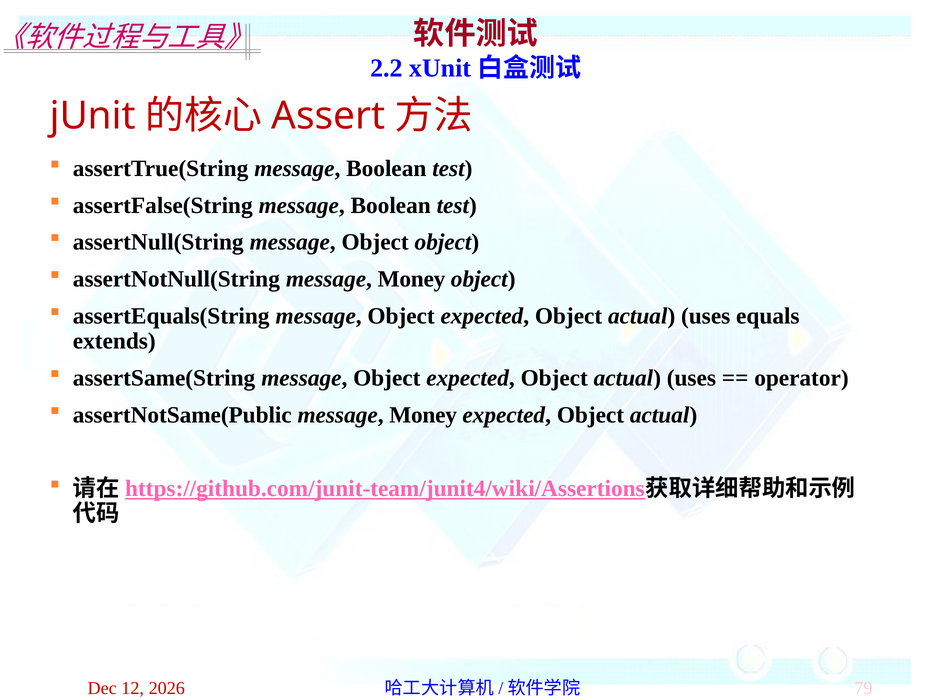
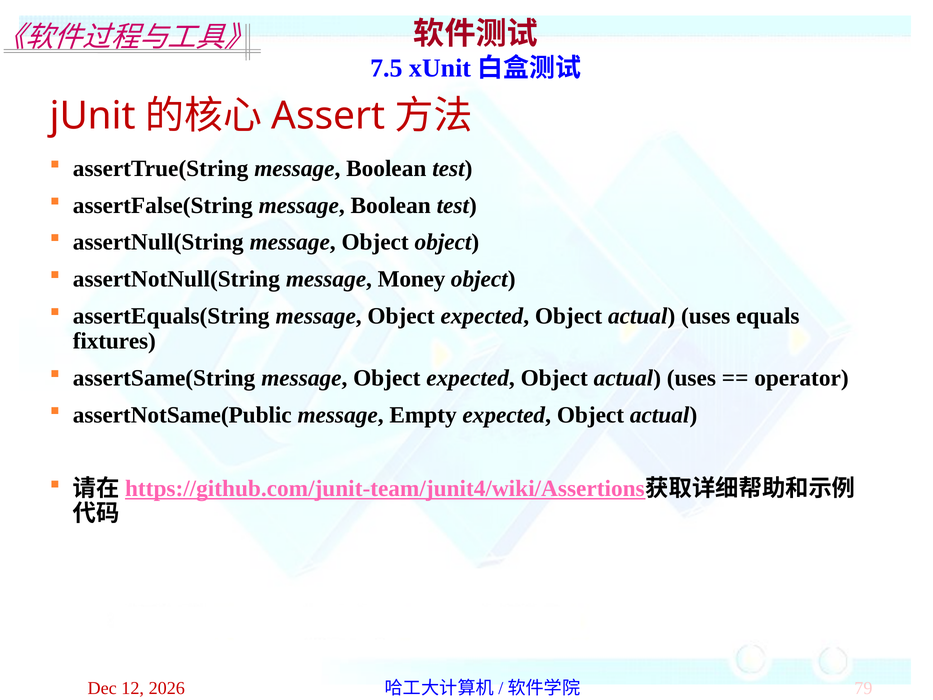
2.2: 2.2 -> 7.5 (386, 68)
extends: extends -> fixtures (114, 341)
Money: Money -> Empty (423, 415)
